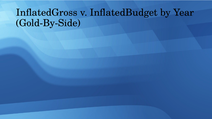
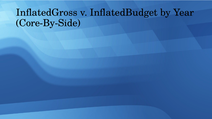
Gold-By-Side: Gold-By-Side -> Core-By-Side (48, 23)
